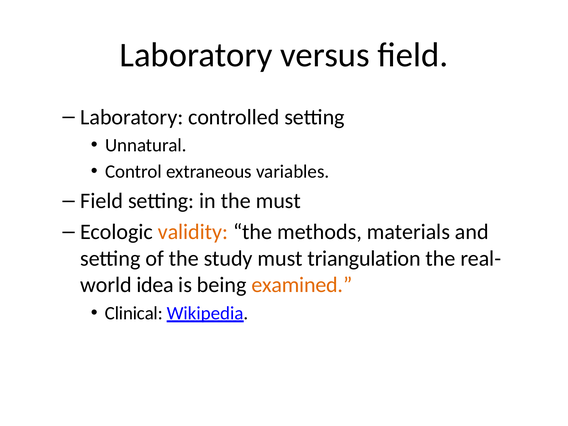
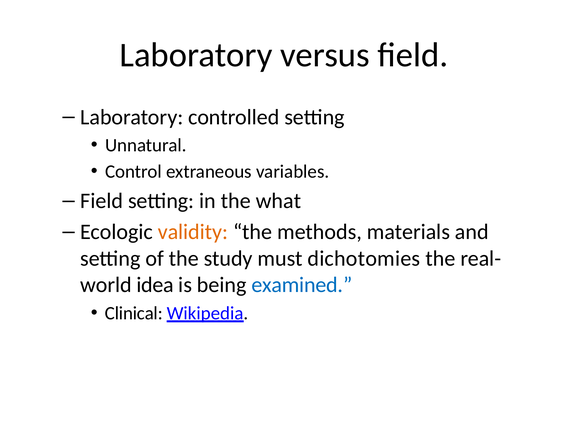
the must: must -> what (278, 201)
triangulation: triangulation -> dichotomies (364, 258)
examined colour: orange -> blue (302, 285)
